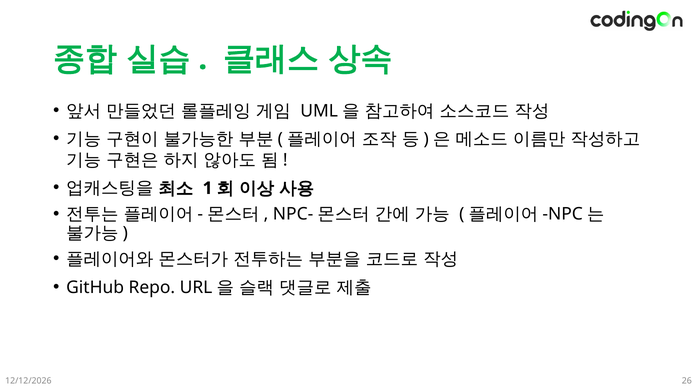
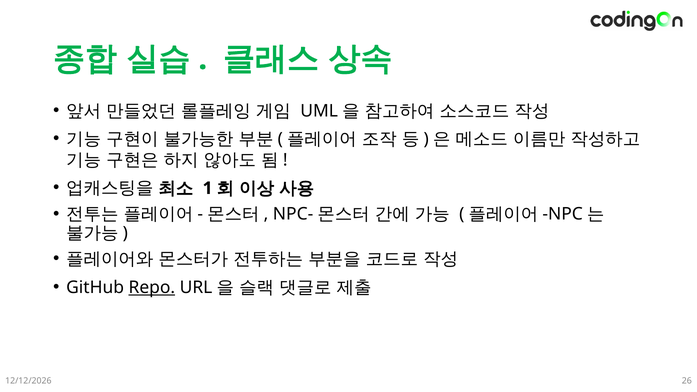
Repo underline: none -> present (152, 287)
